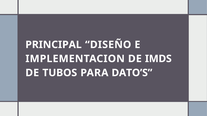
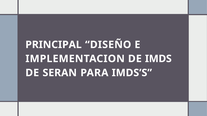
TUBOS: TUBOS -> SERAN (60, 73)
DATO’S: DATO’S -> IMDS’S (132, 73)
